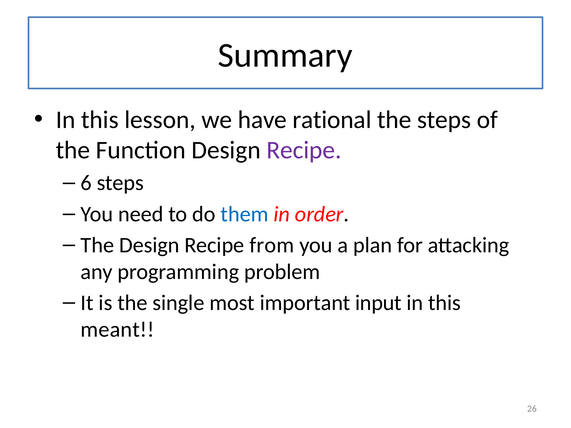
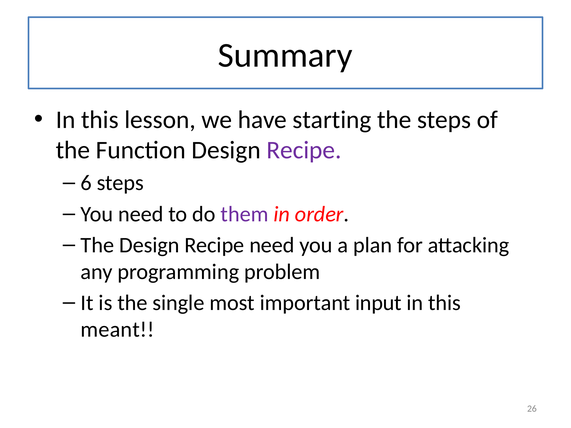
rational: rational -> starting (332, 120)
them colour: blue -> purple (245, 214)
Recipe from: from -> need (272, 245)
